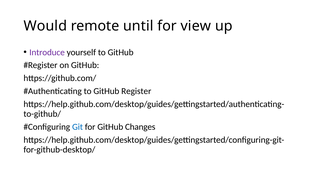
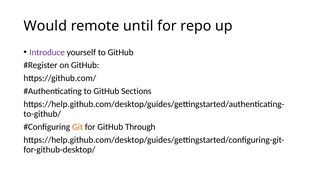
view: view -> repo (196, 26)
Register: Register -> Sections (136, 91)
Git colour: blue -> orange (78, 127)
Changes: Changes -> Through (140, 127)
